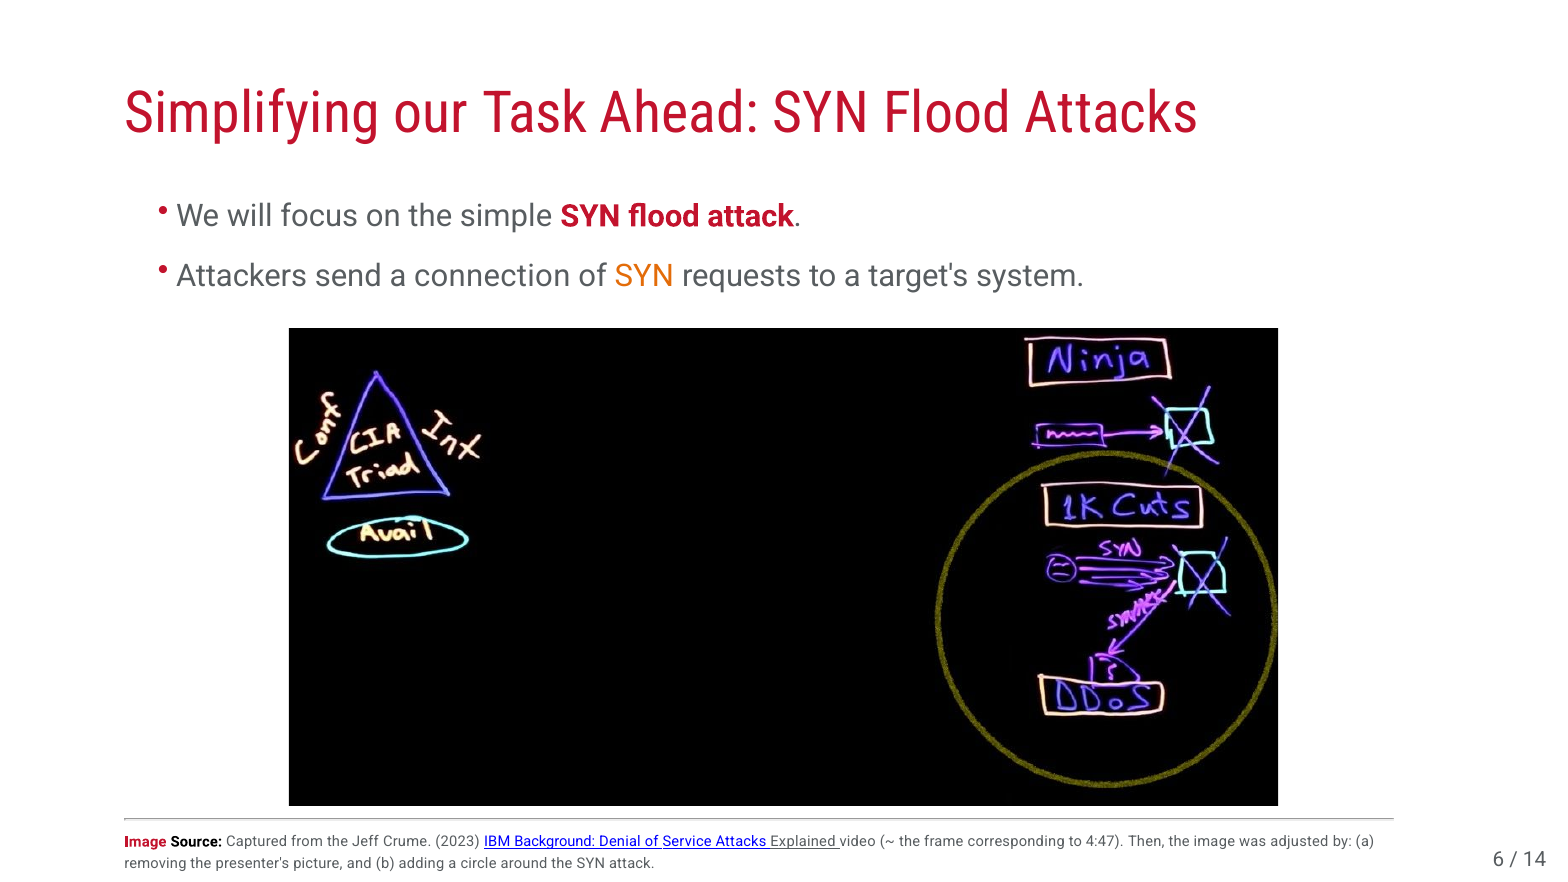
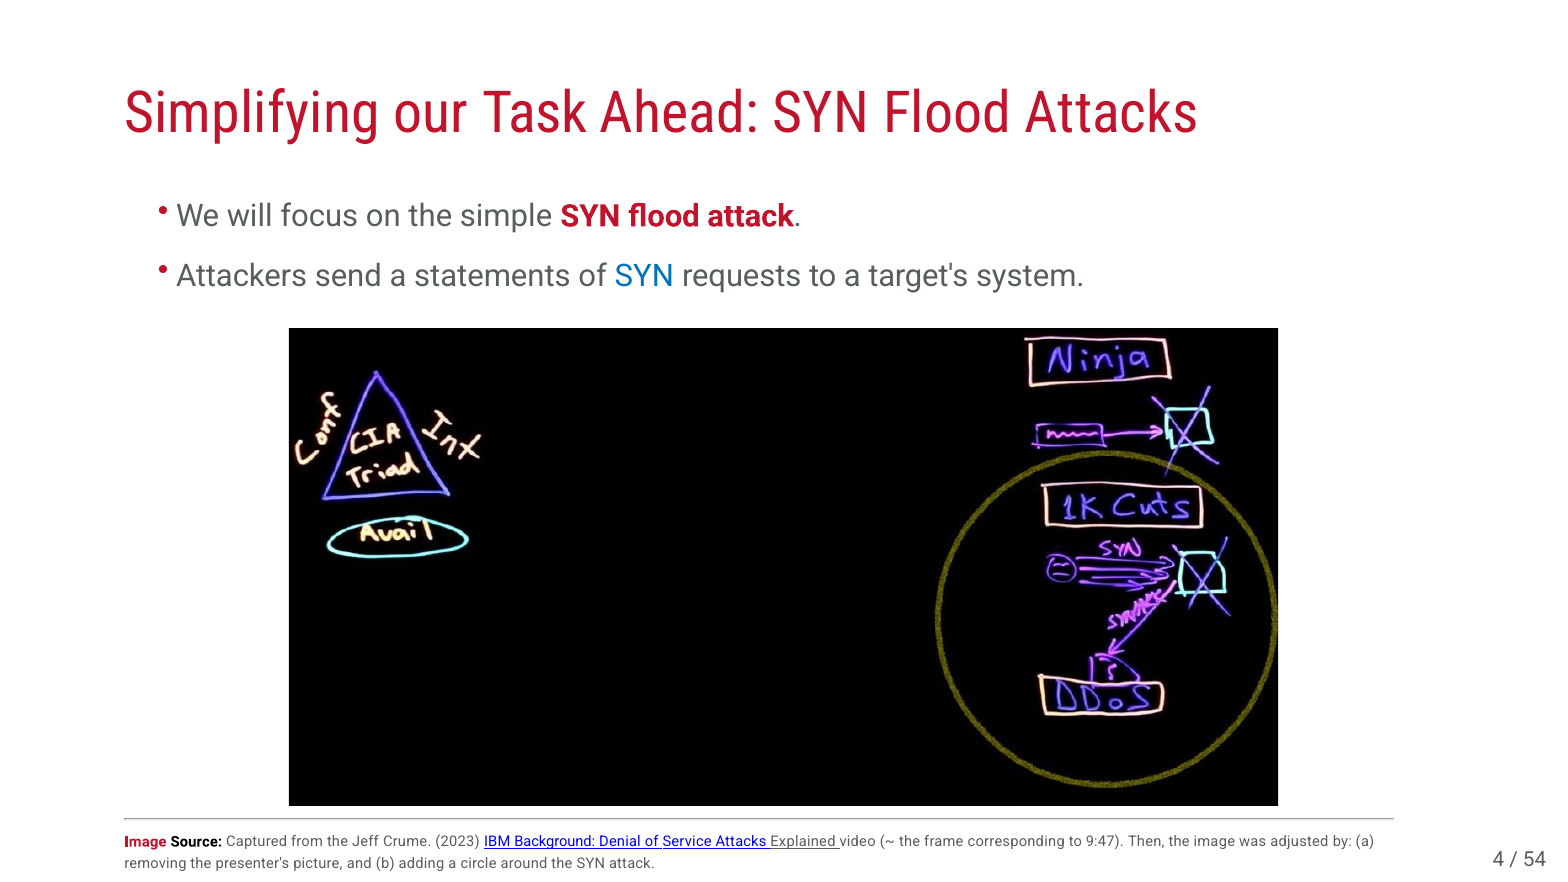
connection: connection -> statements (492, 276)
SYN colour: orange -> blue (644, 276)
4:47: 4:47 -> 9:47 (1105, 842)
6: 6 -> 4 (1498, 860)
14: 14 -> 54 (1535, 860)
